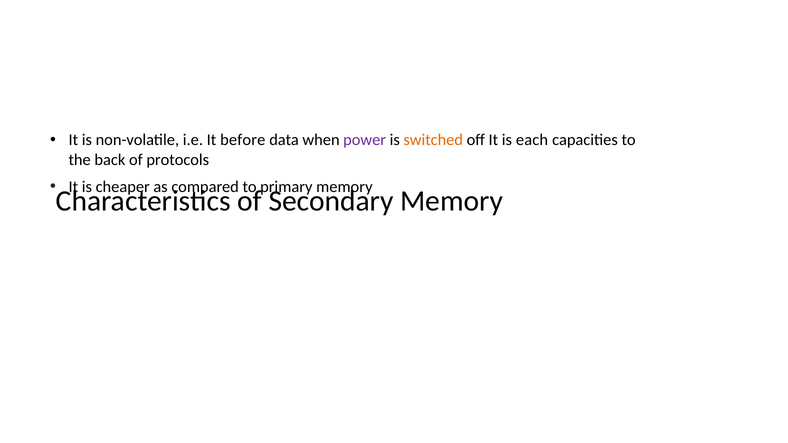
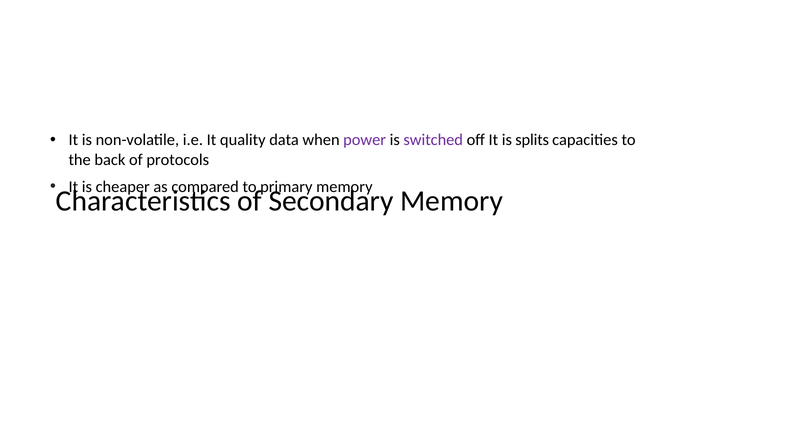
before: before -> quality (243, 140)
switched colour: orange -> purple (433, 140)
each: each -> splits (532, 140)
